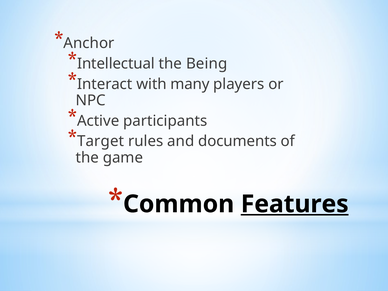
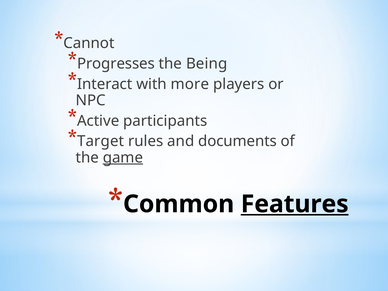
Anchor: Anchor -> Cannot (89, 43)
Intellectual: Intellectual -> Progresses (116, 64)
many: many -> more (190, 84)
game underline: none -> present (123, 158)
